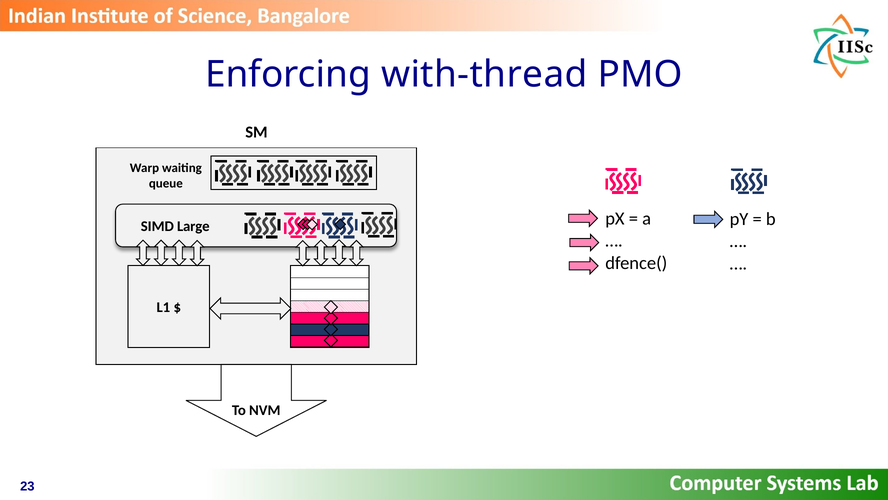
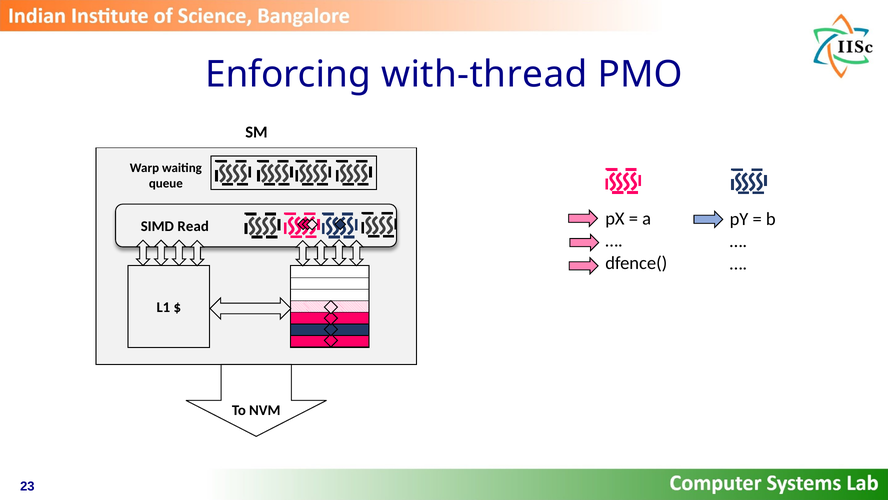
Large: Large -> Read (193, 226)
